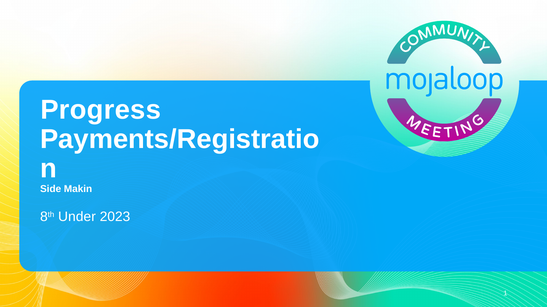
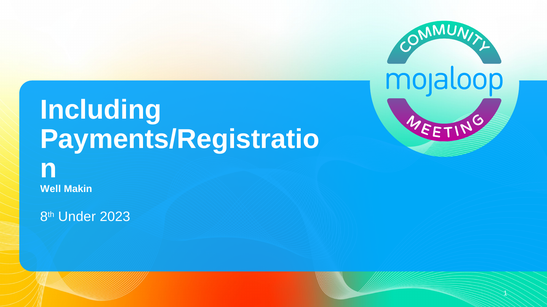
Progress: Progress -> Including (101, 110)
Side: Side -> Well (51, 189)
